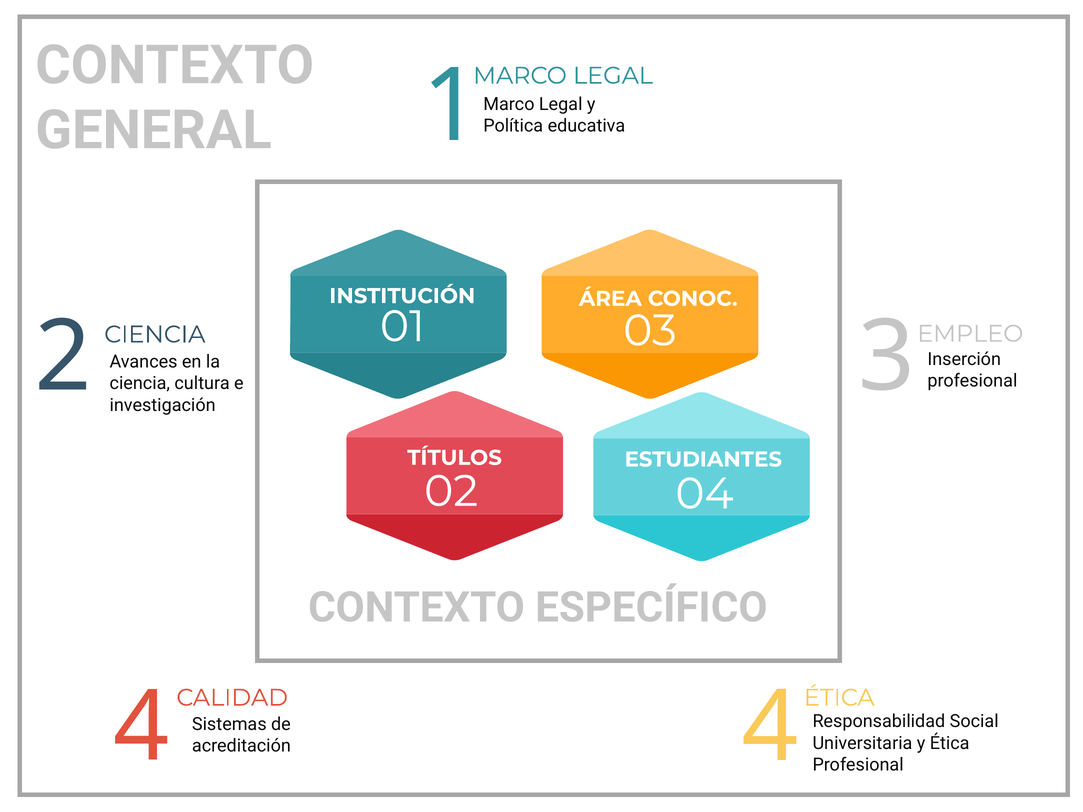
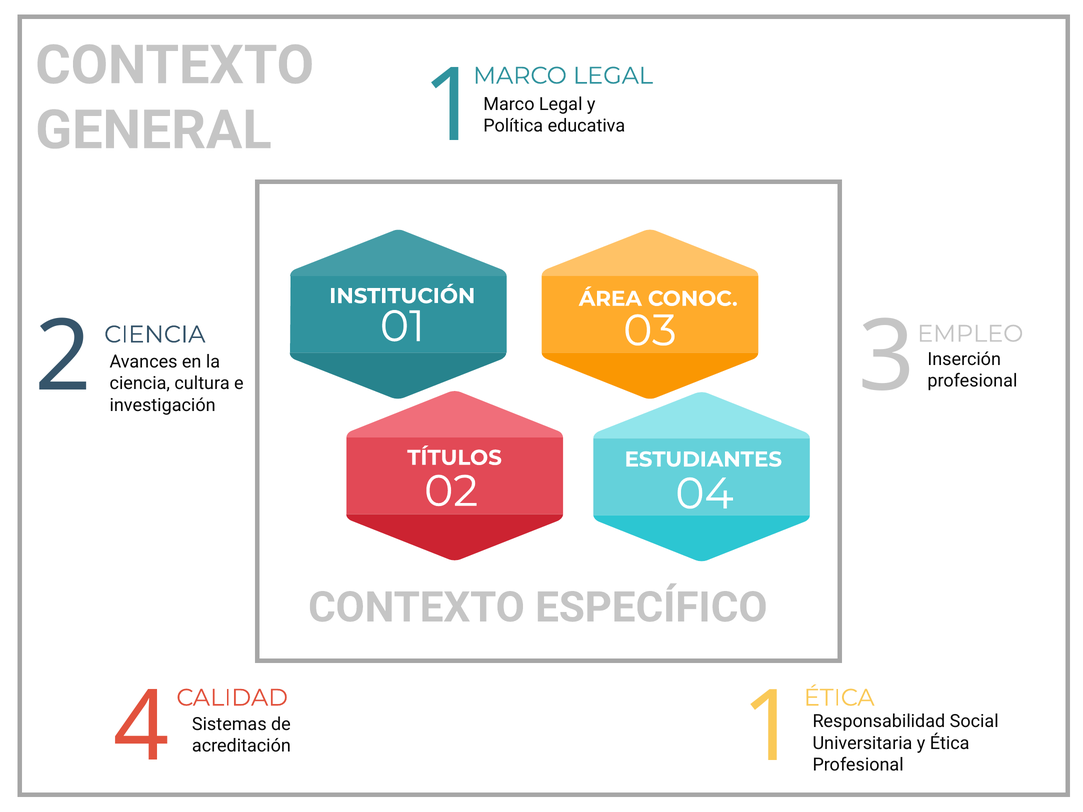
4 4: 4 -> 1 (770, 728)
